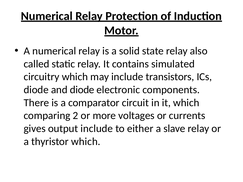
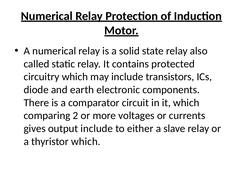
simulated: simulated -> protected (173, 64)
and diode: diode -> earth (82, 90)
